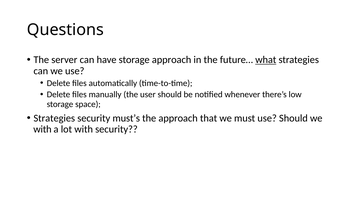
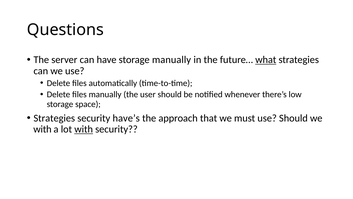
storage approach: approach -> manually (172, 60)
must’s: must’s -> have’s (126, 118)
with underline: none -> present (84, 129)
